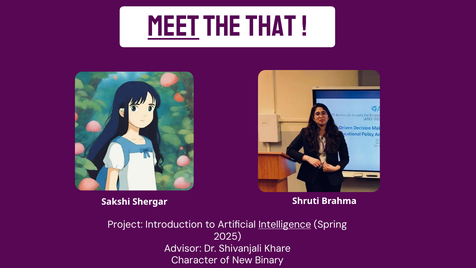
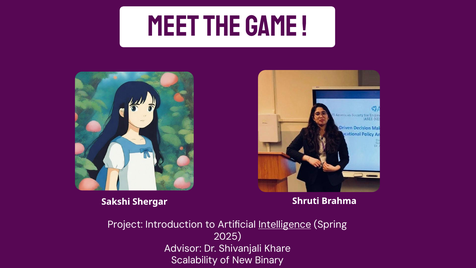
Meet underline: present -> none (173, 26)
That: That -> Game (271, 26)
Character: Character -> Scalability (194, 260)
